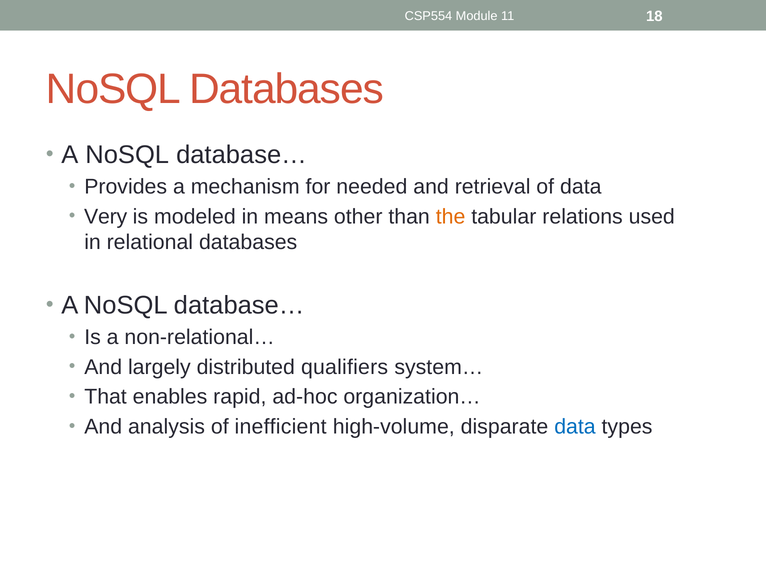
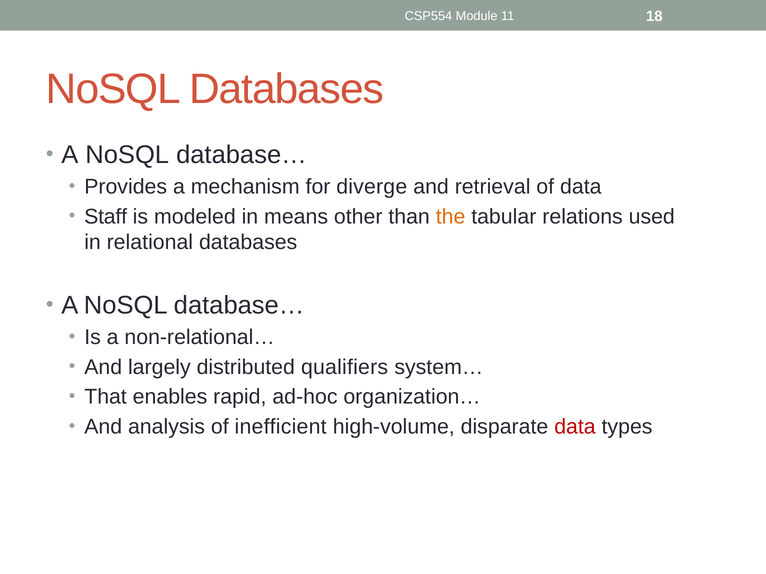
needed: needed -> diverge (372, 187)
Very: Very -> Staff (106, 217)
data colour: blue -> red (575, 427)
